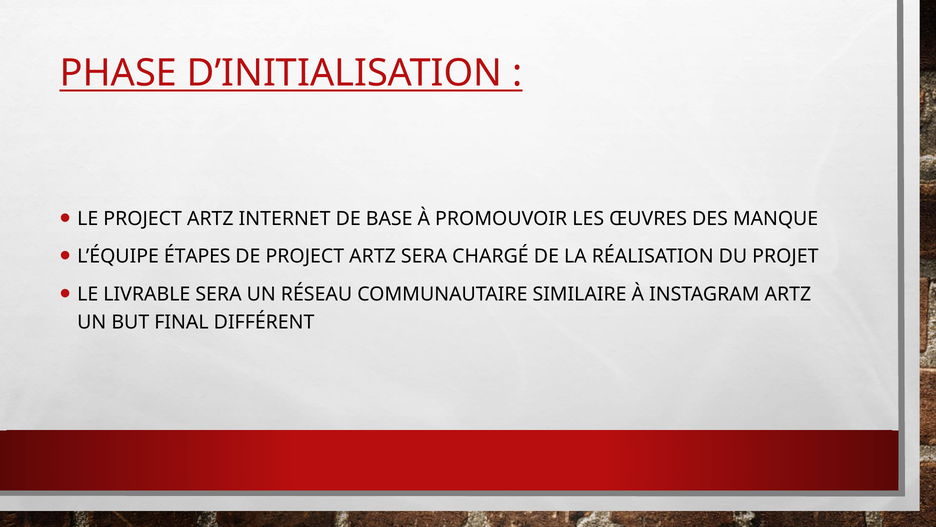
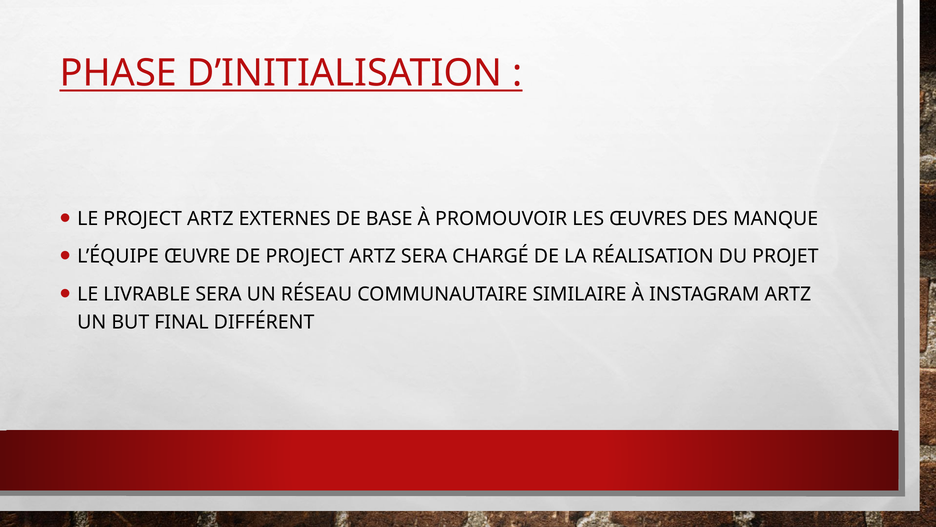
INTERNET: INTERNET -> EXTERNES (285, 218)
ÉTAPES: ÉTAPES -> ŒUVRE (197, 256)
